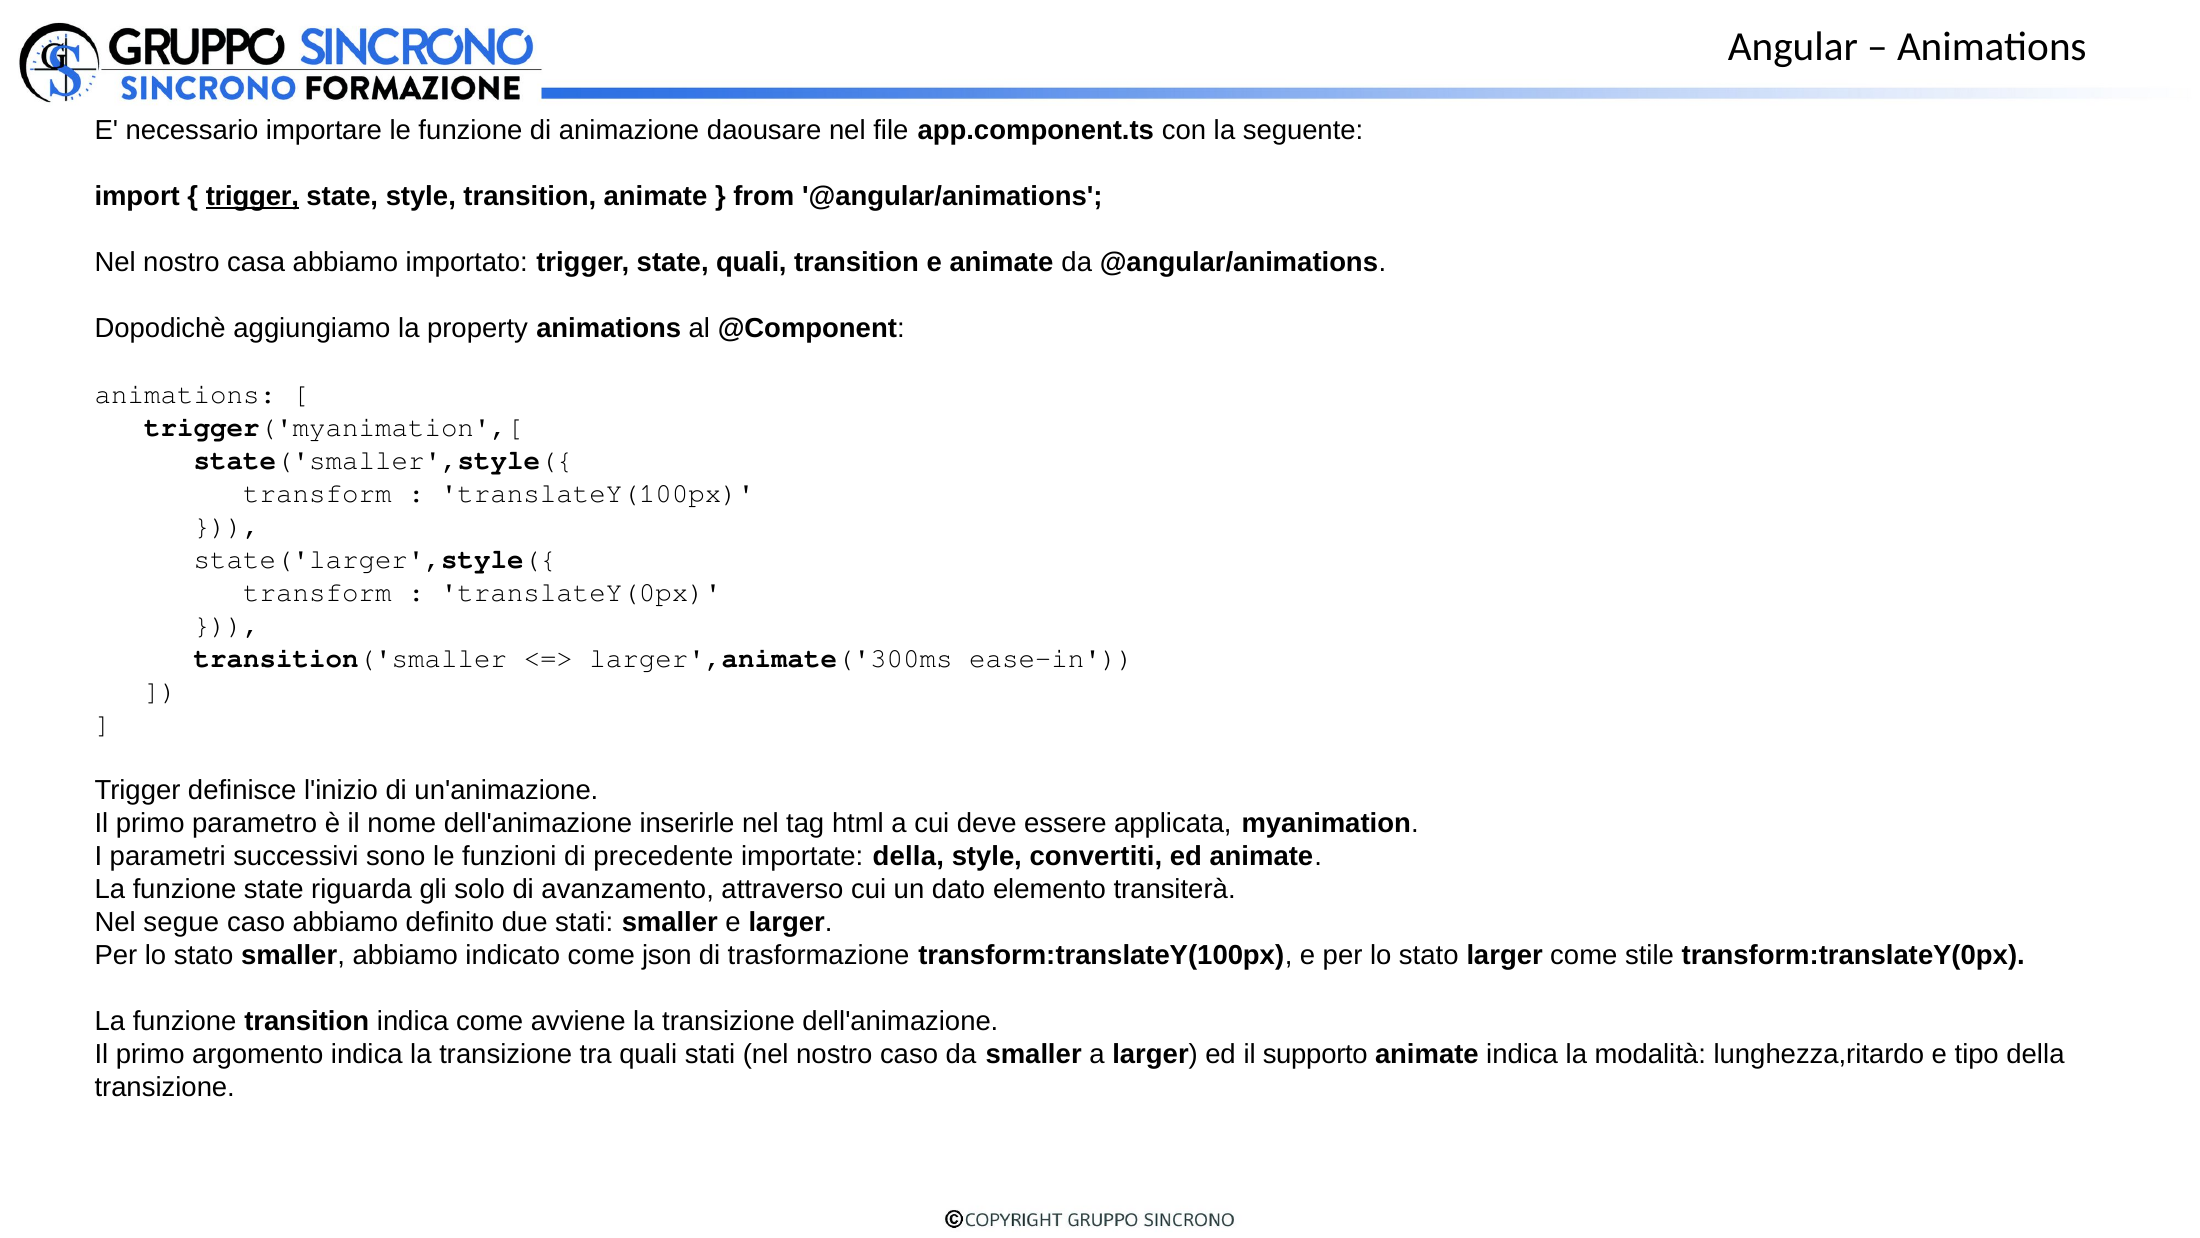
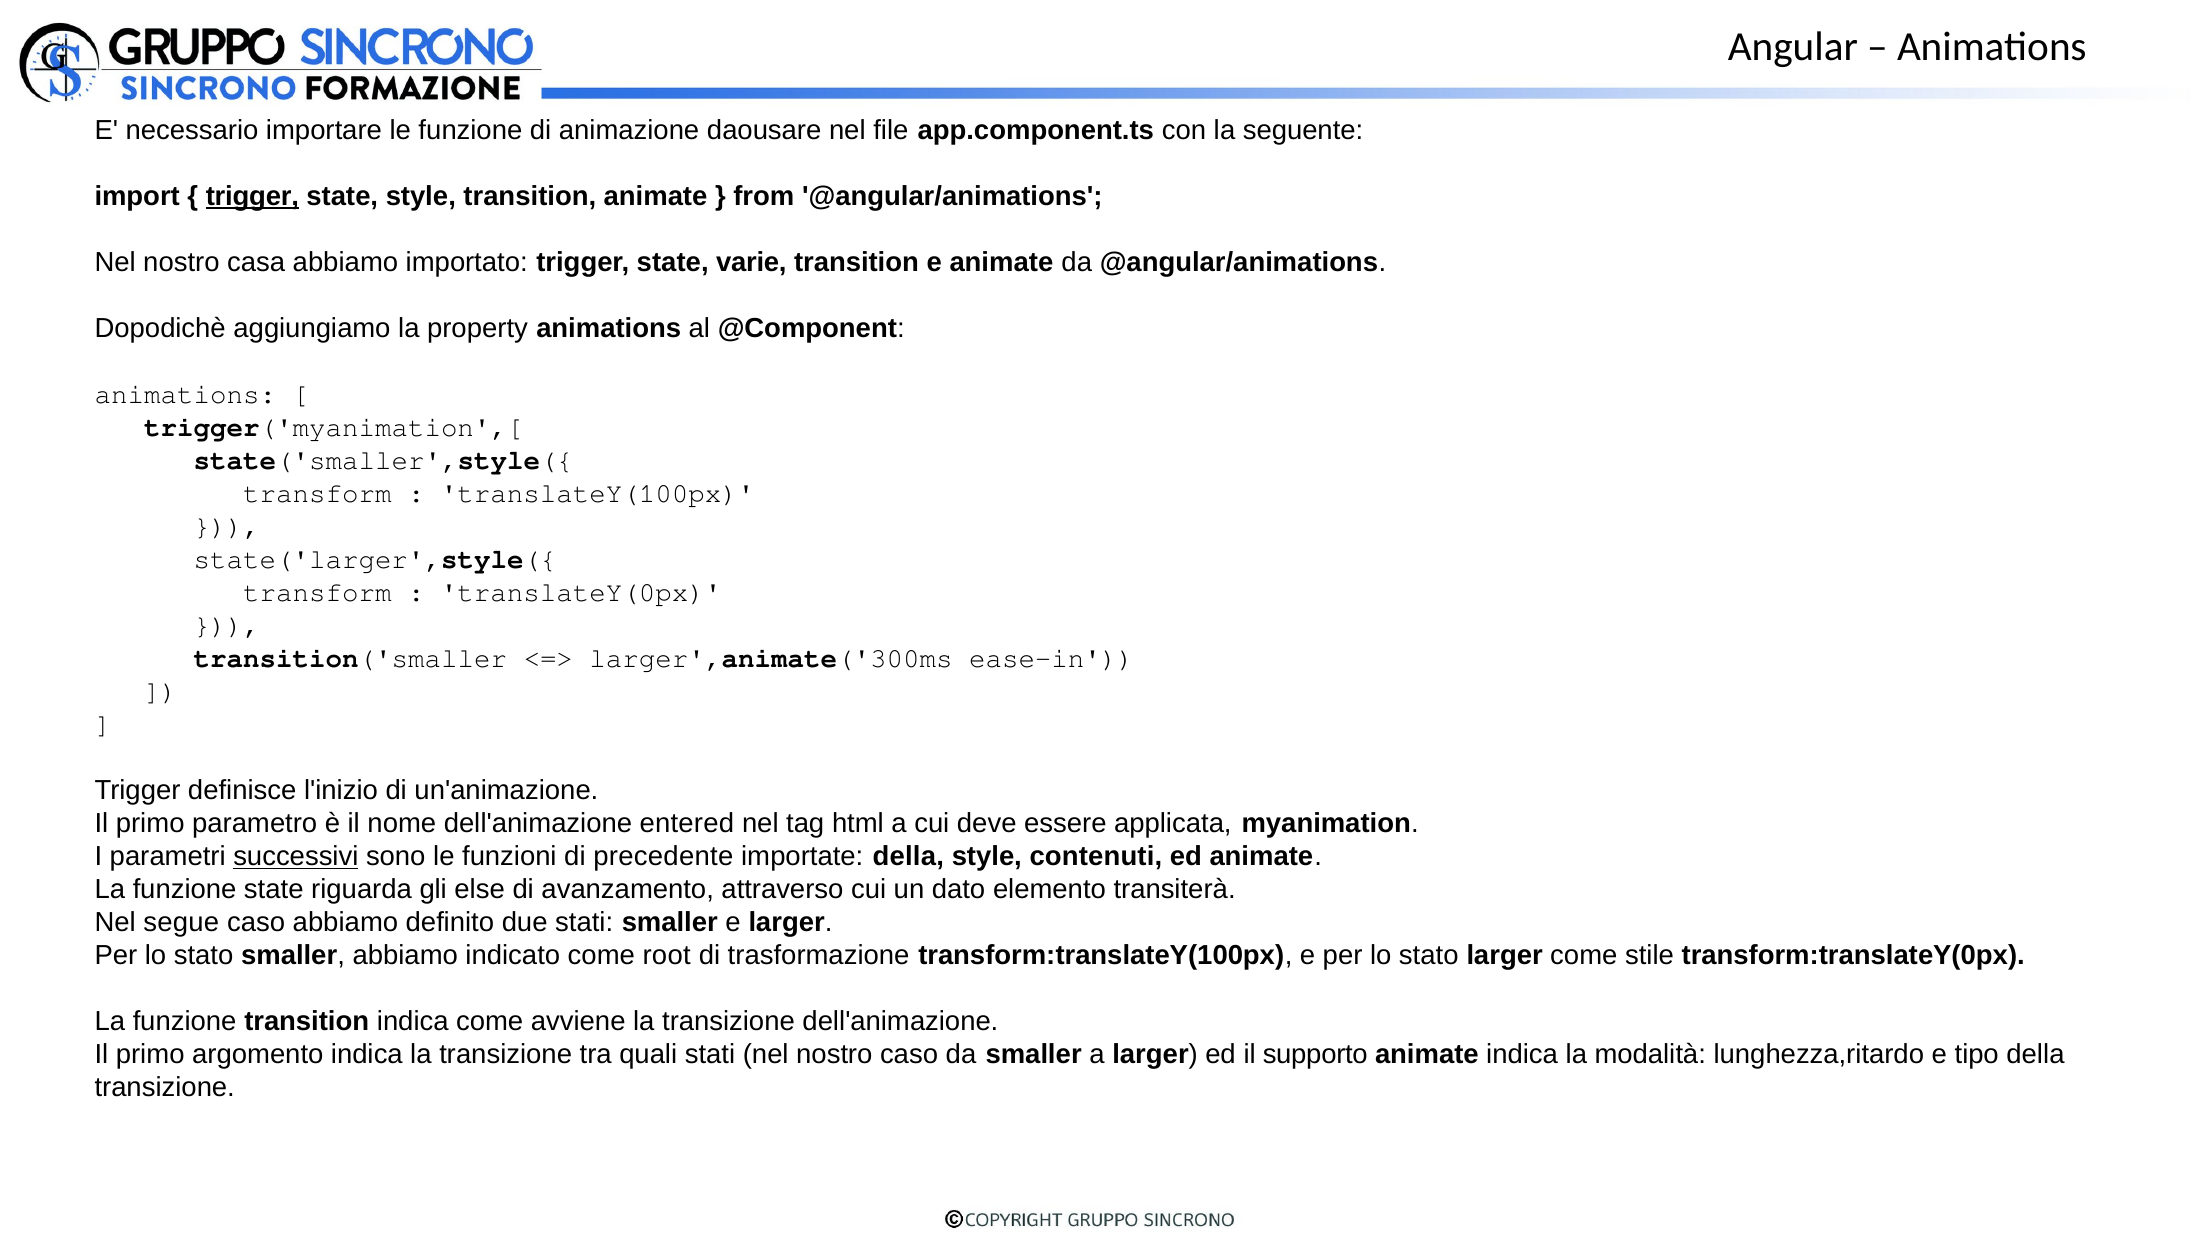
state quali: quali -> varie (751, 262)
inserirle: inserirle -> entered (687, 823)
successivi underline: none -> present (296, 856)
convertiti: convertiti -> contenuti (1096, 856)
solo: solo -> else (480, 889)
json: json -> root (667, 955)
